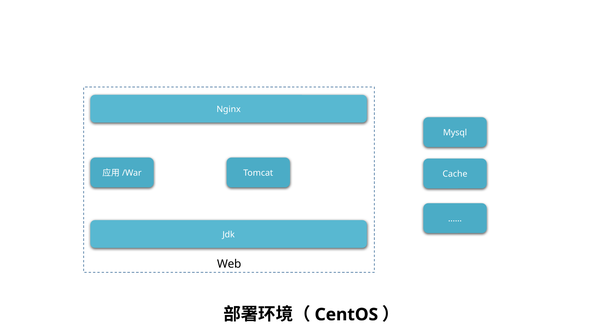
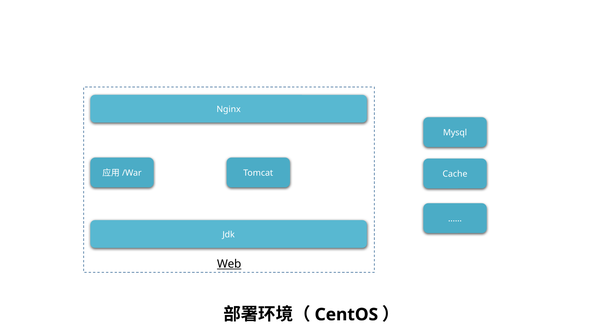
Web underline: none -> present (229, 264)
